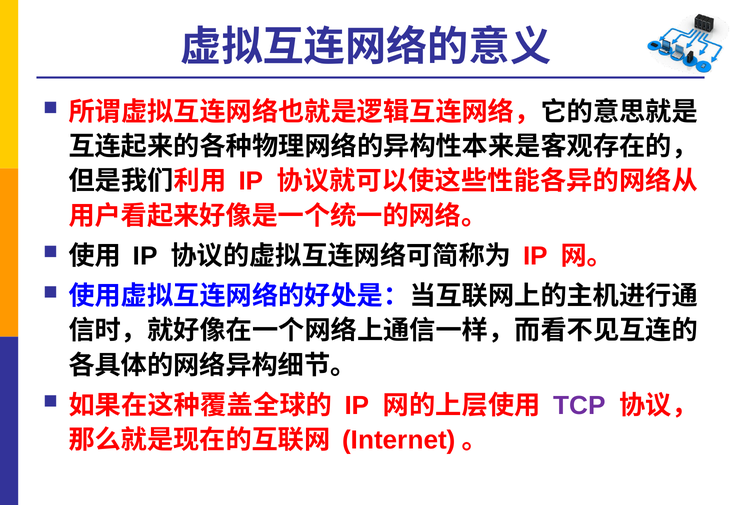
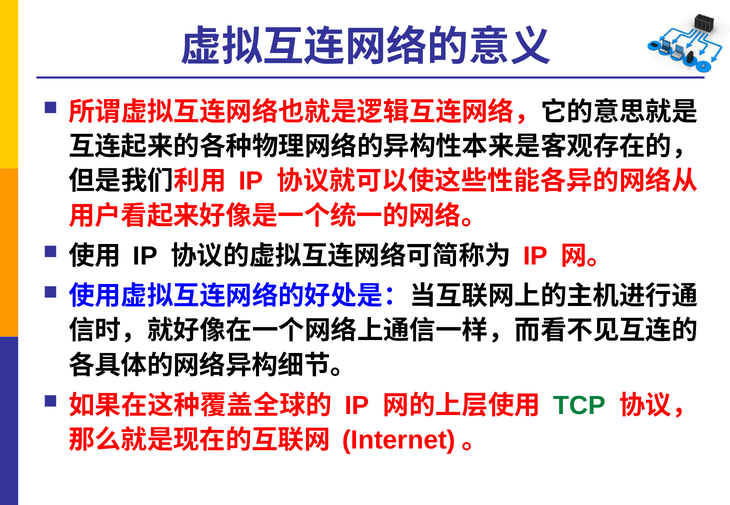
TCP colour: purple -> green (579, 406)
